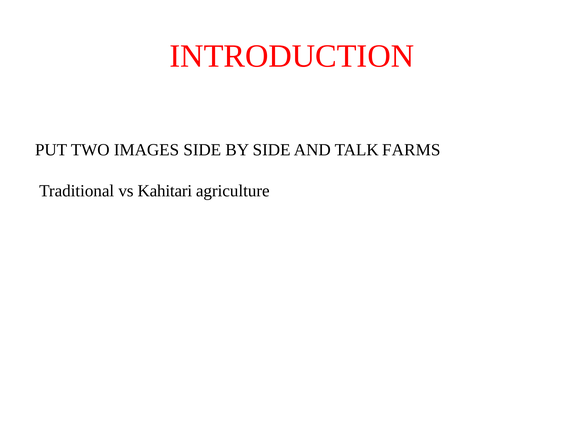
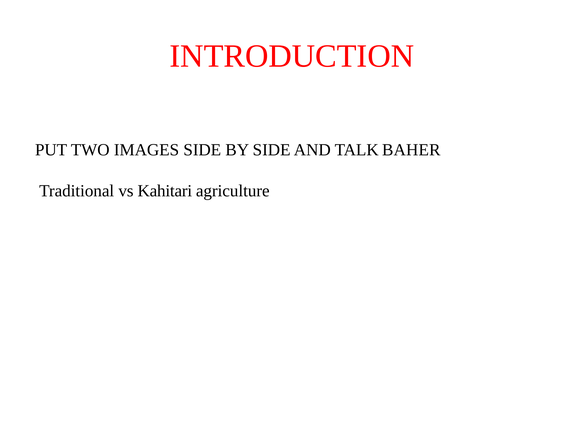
FARMS: FARMS -> BAHER (411, 150)
